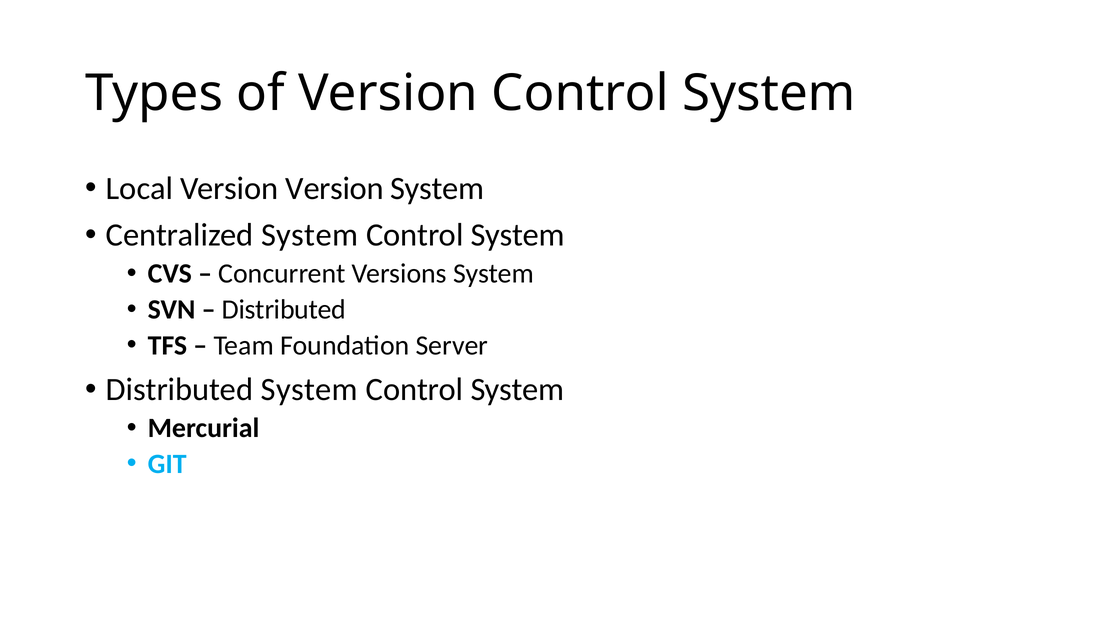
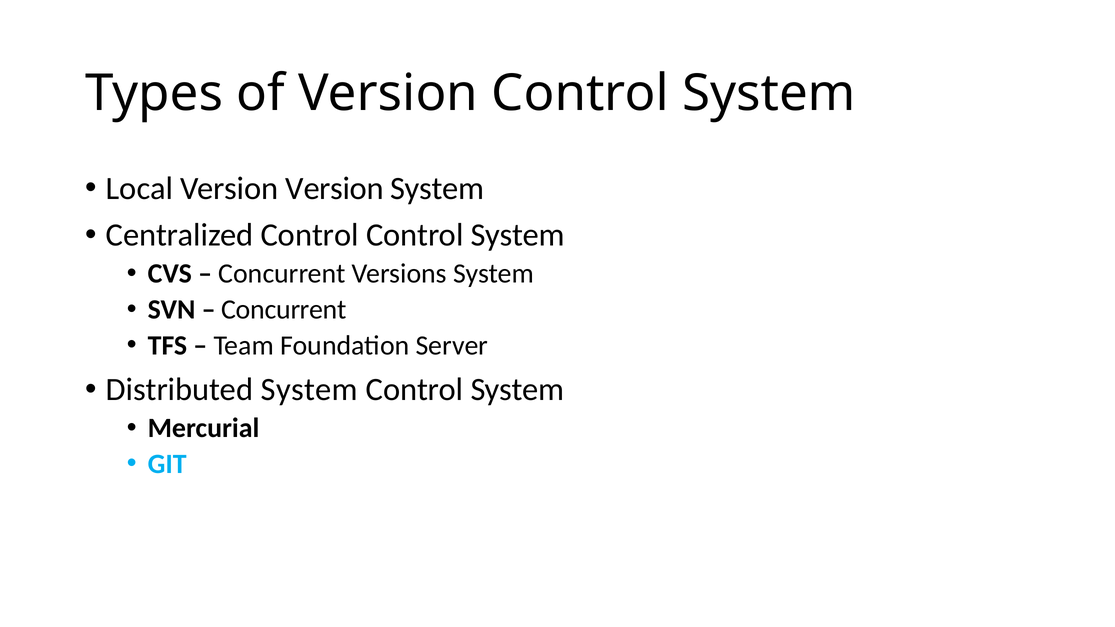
Centralized System: System -> Control (310, 235)
Distributed: Distributed -> Concurrent (284, 310)
